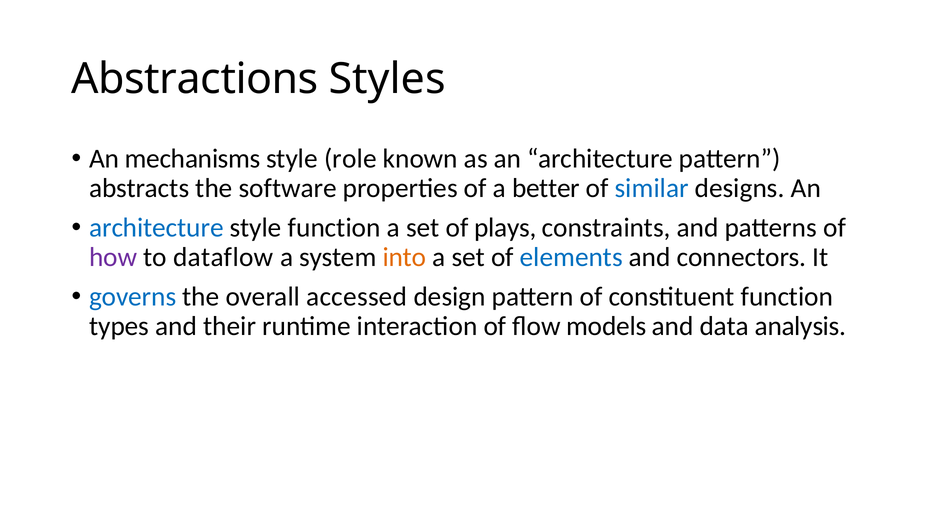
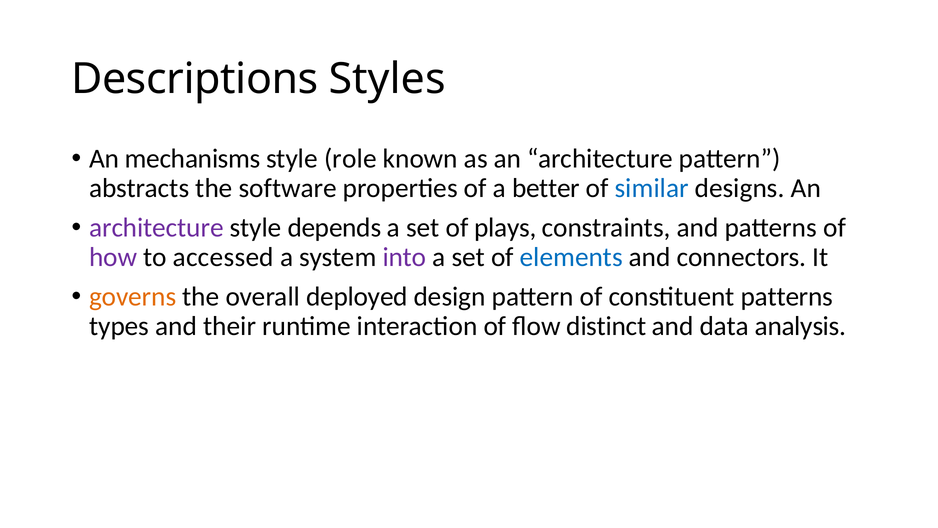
Abstractions: Abstractions -> Descriptions (195, 79)
architecture colour: blue -> purple (156, 227)
style function: function -> depends (334, 227)
dataflow: dataflow -> accessed (223, 257)
into colour: orange -> purple (404, 257)
governs colour: blue -> orange (133, 296)
accessed: accessed -> deployed (357, 296)
constituent function: function -> patterns (787, 296)
models: models -> distinct (606, 326)
